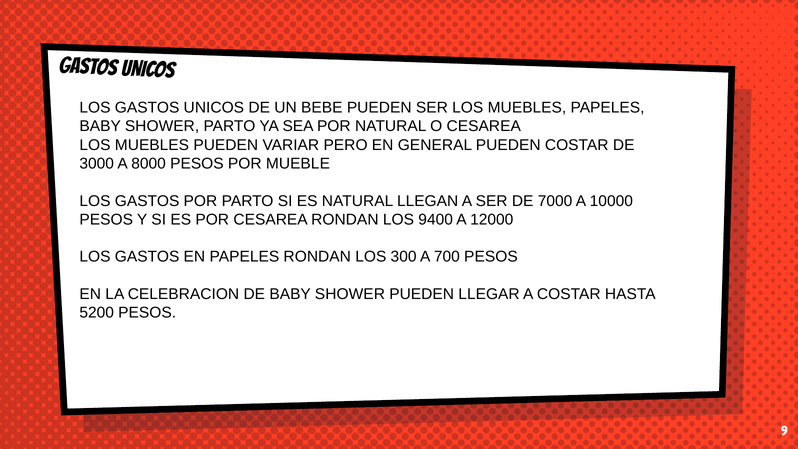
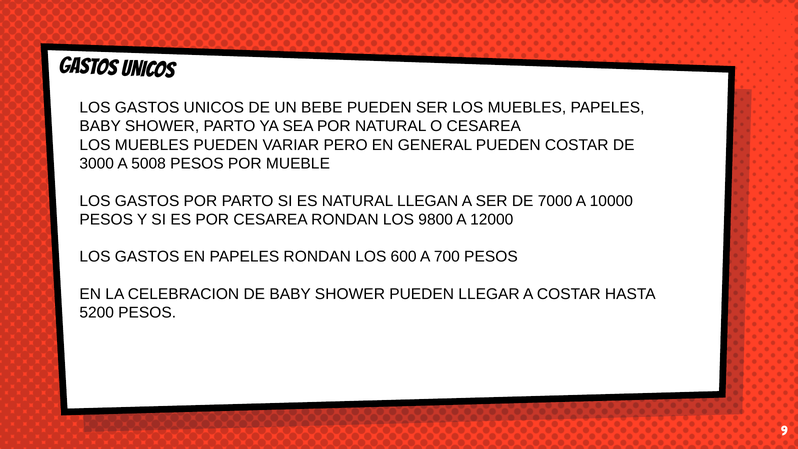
8000: 8000 -> 5008 (149, 164)
9400: 9400 -> 9800 (436, 219)
300: 300 -> 600 (404, 257)
